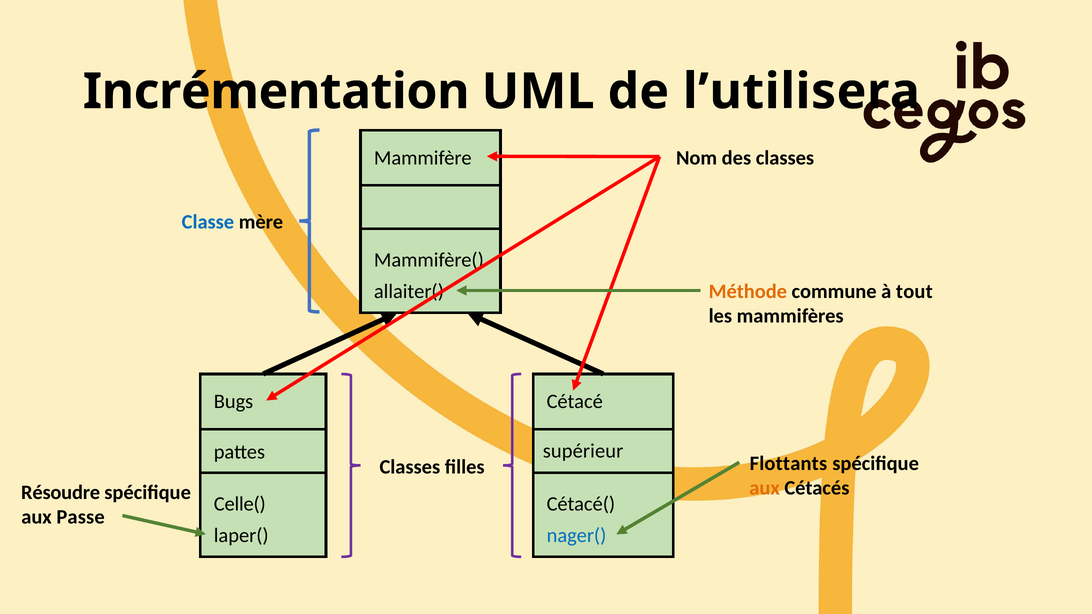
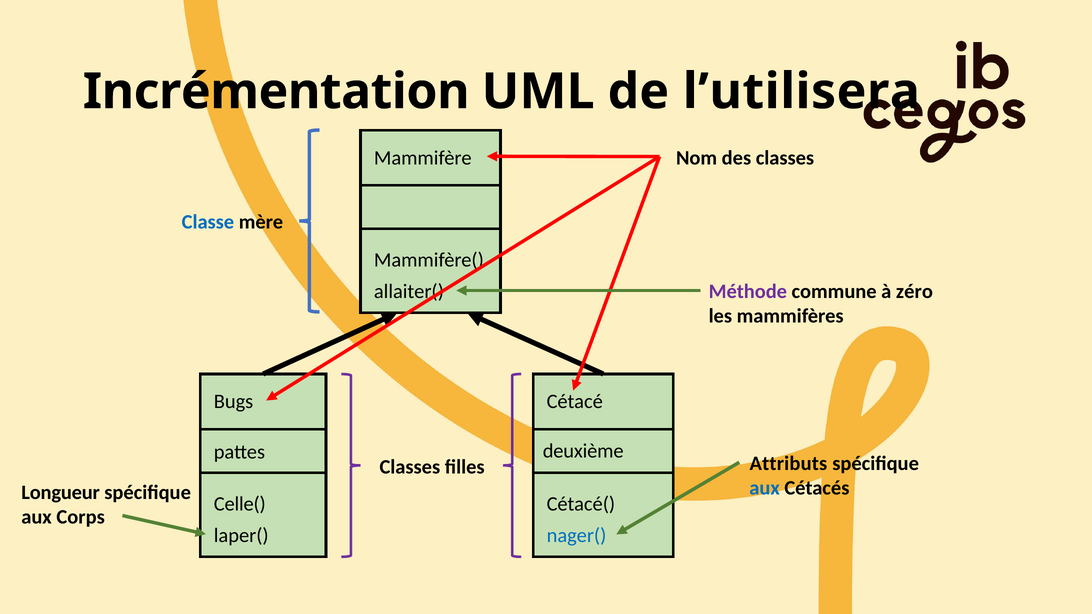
Méthode colour: orange -> purple (748, 292)
tout: tout -> zéro (914, 292)
supérieur: supérieur -> deuxième (583, 451)
Flottants: Flottants -> Attributs (788, 464)
aux colour: orange -> blue (765, 488)
Résoudre: Résoudre -> Longueur (61, 493)
Passe: Passe -> Corps (81, 517)
